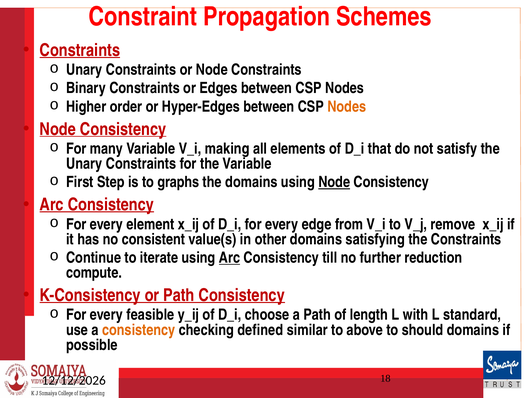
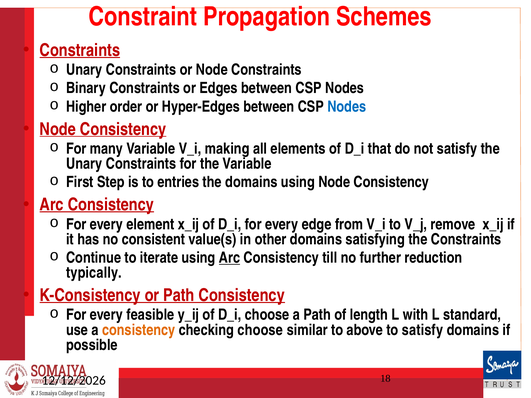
Nodes colour: orange -> blue (347, 107)
graphs: graphs -> entries (178, 182)
Node underline: present -> none (334, 182)
compute: compute -> typically (94, 273)
checking defined: defined -> choose (260, 330)
to should: should -> satisfy (422, 330)
